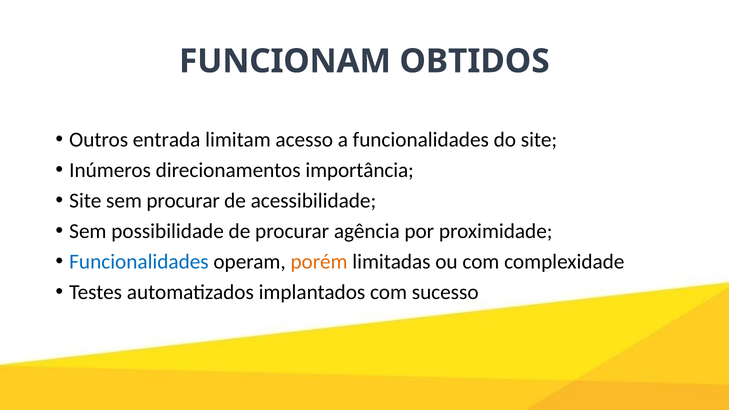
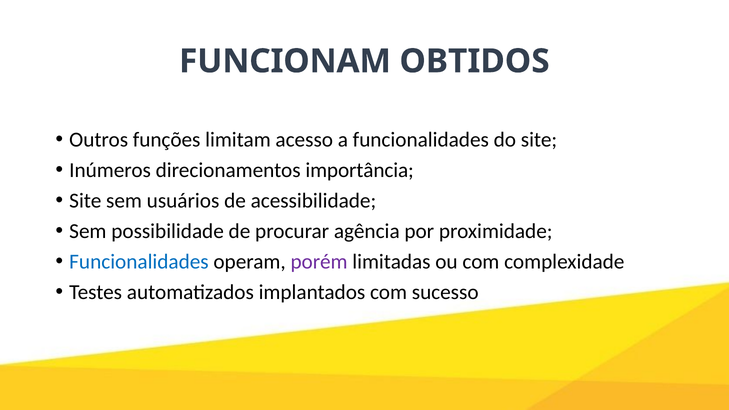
entrada: entrada -> funções (167, 140)
sem procurar: procurar -> usuários (183, 201)
porém colour: orange -> purple (319, 262)
